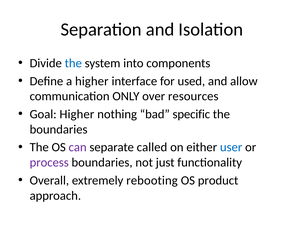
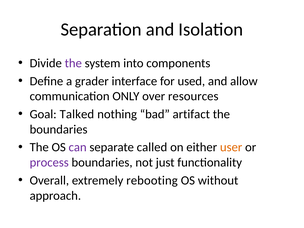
the colour: blue -> purple (73, 63)
a higher: higher -> grader (92, 81)
Goal Higher: Higher -> Talked (77, 114)
specific: specific -> artifact (191, 114)
user colour: blue -> orange (231, 147)
product: product -> without (218, 180)
